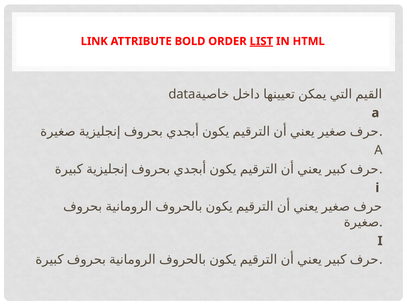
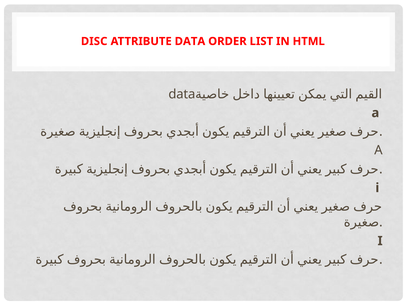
LINK: LINK -> DISC (94, 41)
ATTRIBUTE BOLD: BOLD -> DATA (190, 41)
LIST underline: present -> none (261, 41)
